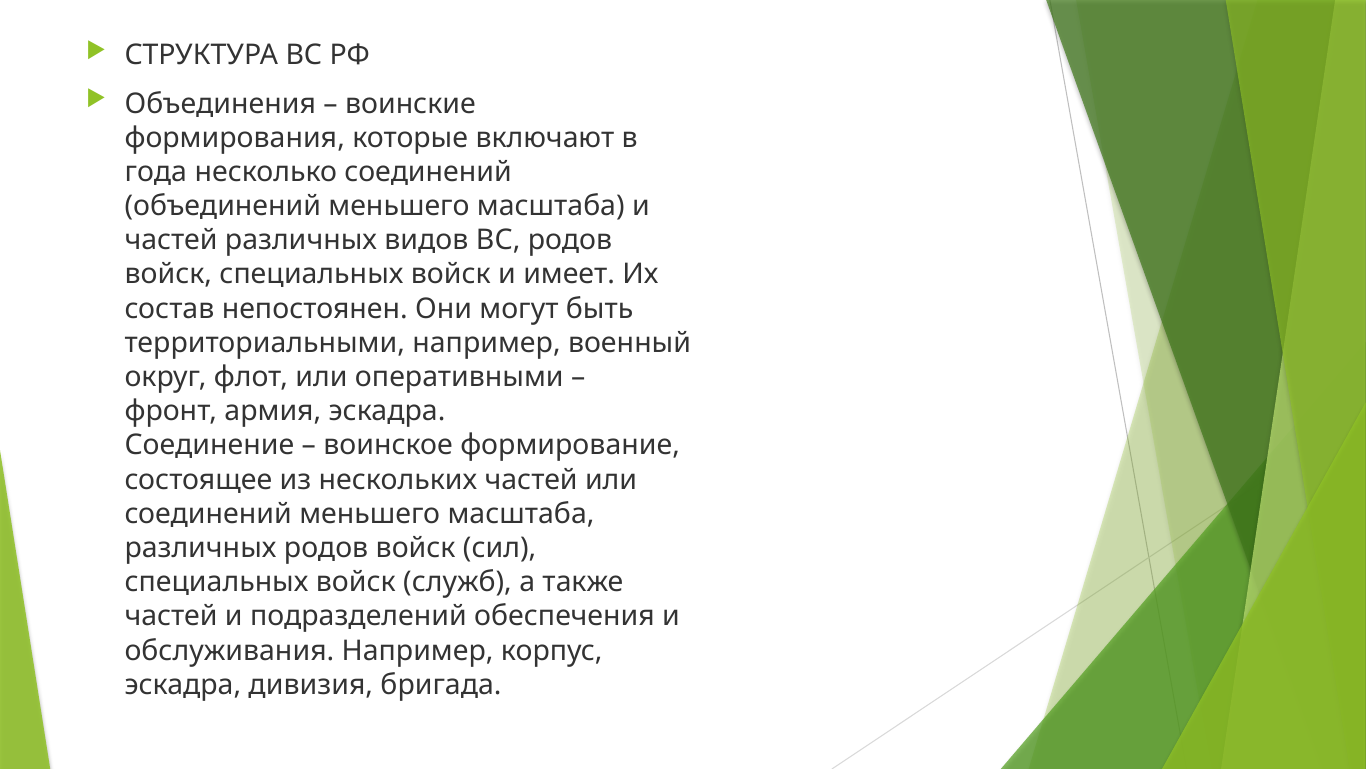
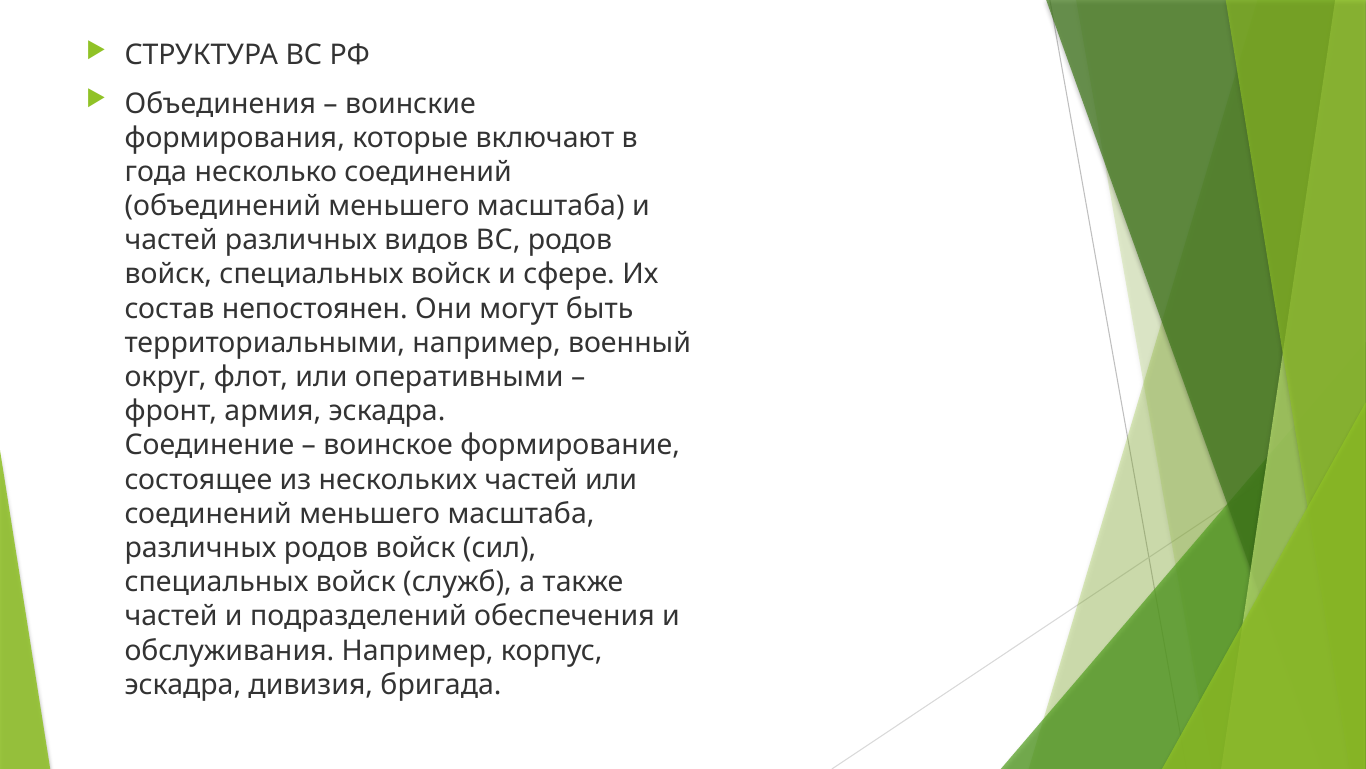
имеет: имеет -> сфере (569, 274)
